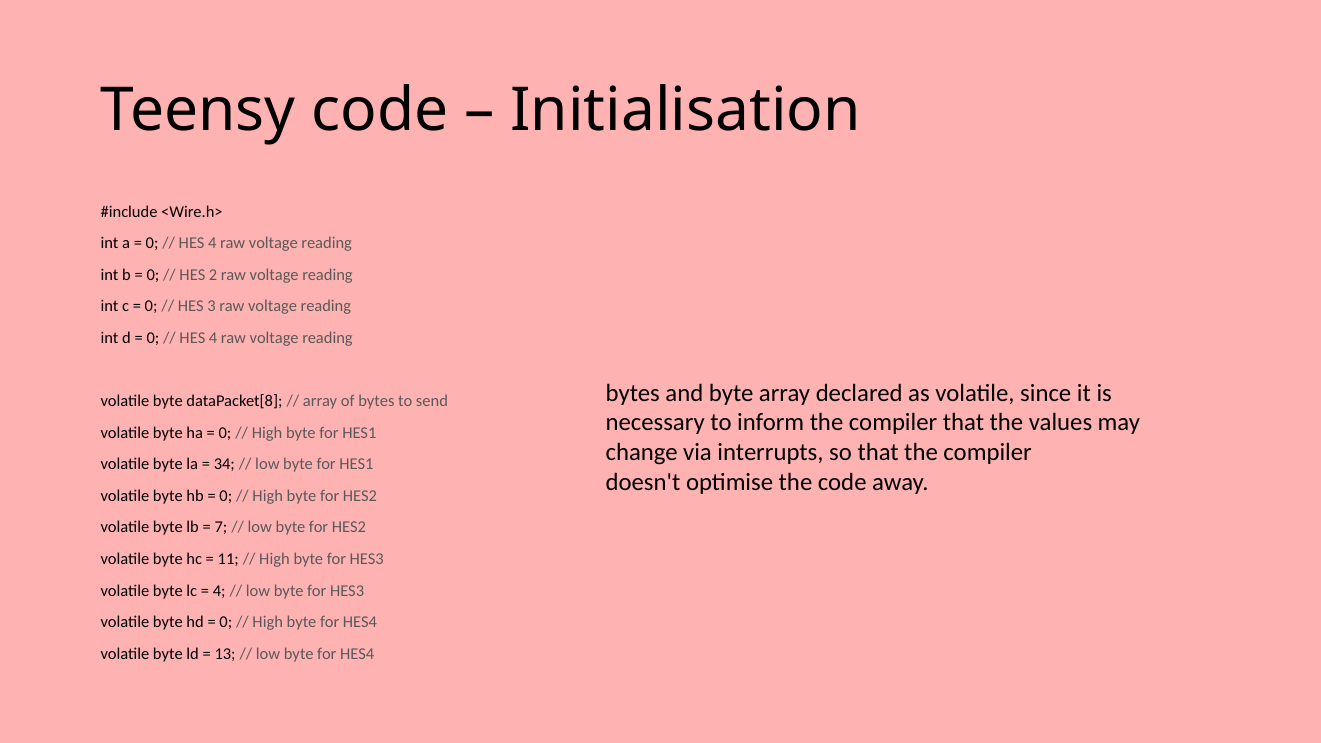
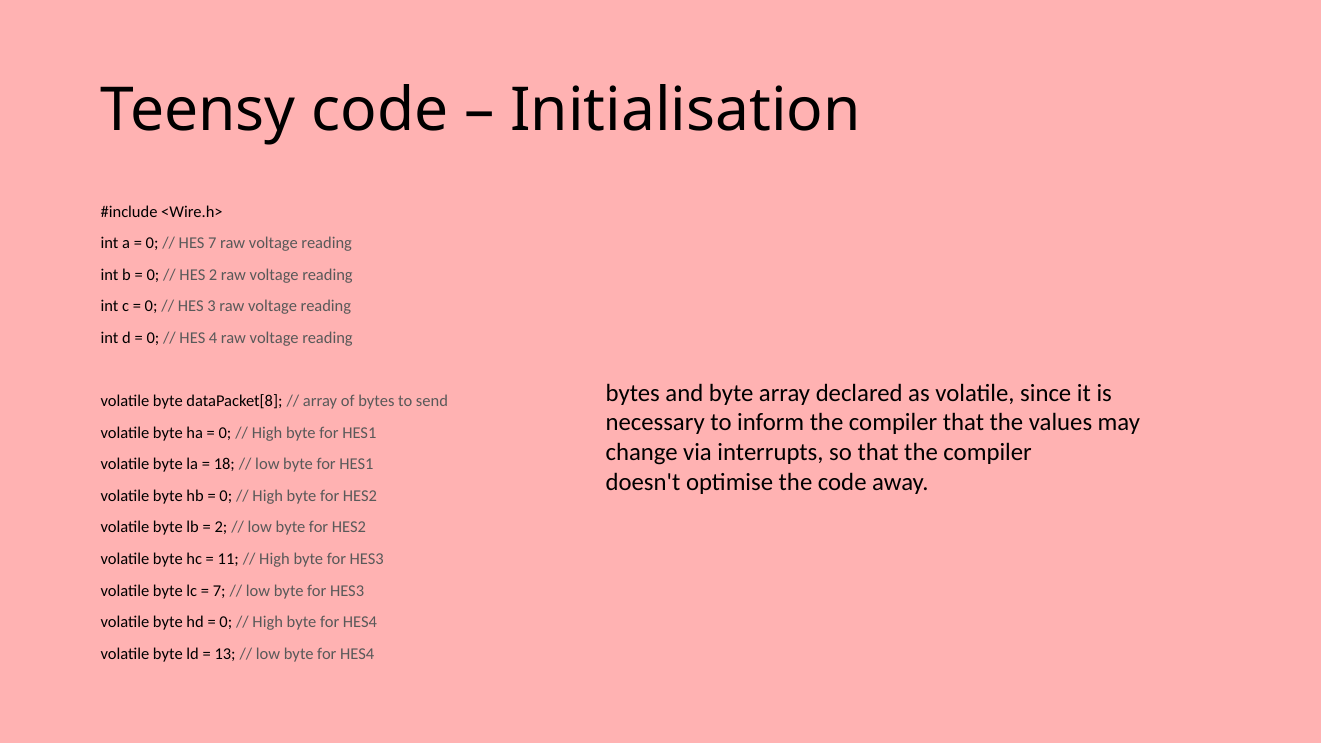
4: 4 -> 7 (212, 243)
34: 34 -> 18 (224, 464)
7: 7 -> 2 (221, 528)
4: 4 -> 7 (219, 591)
